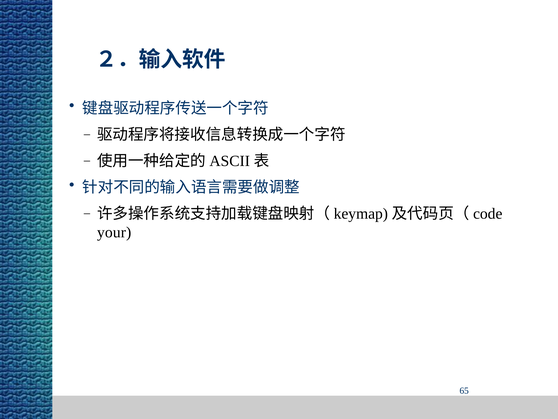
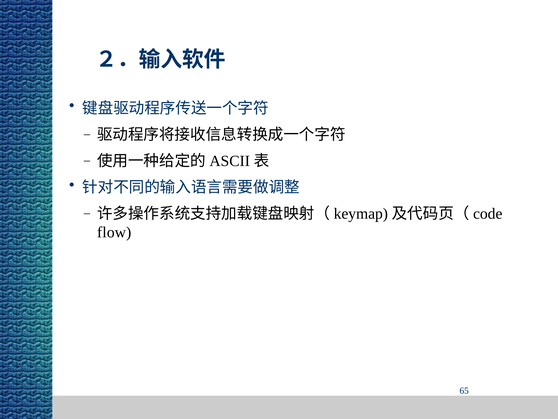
your: your -> flow (114, 232)
